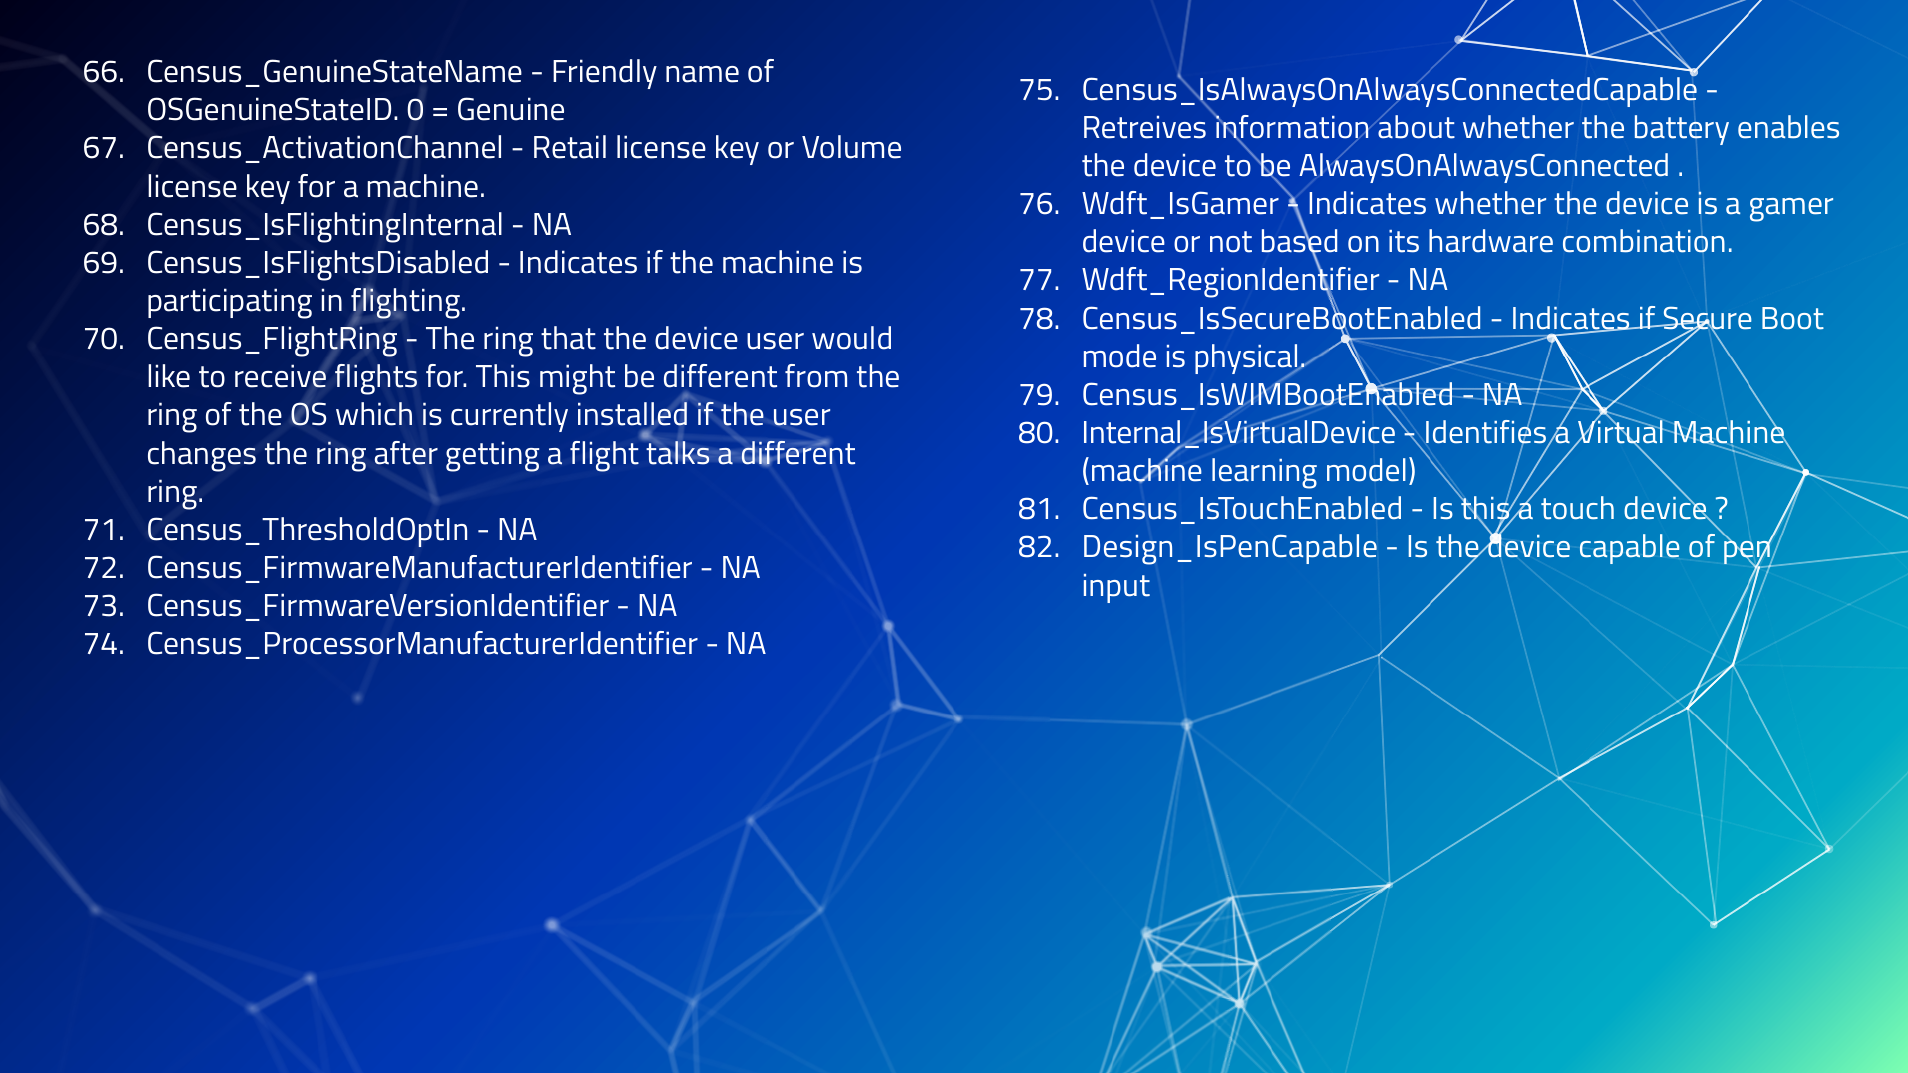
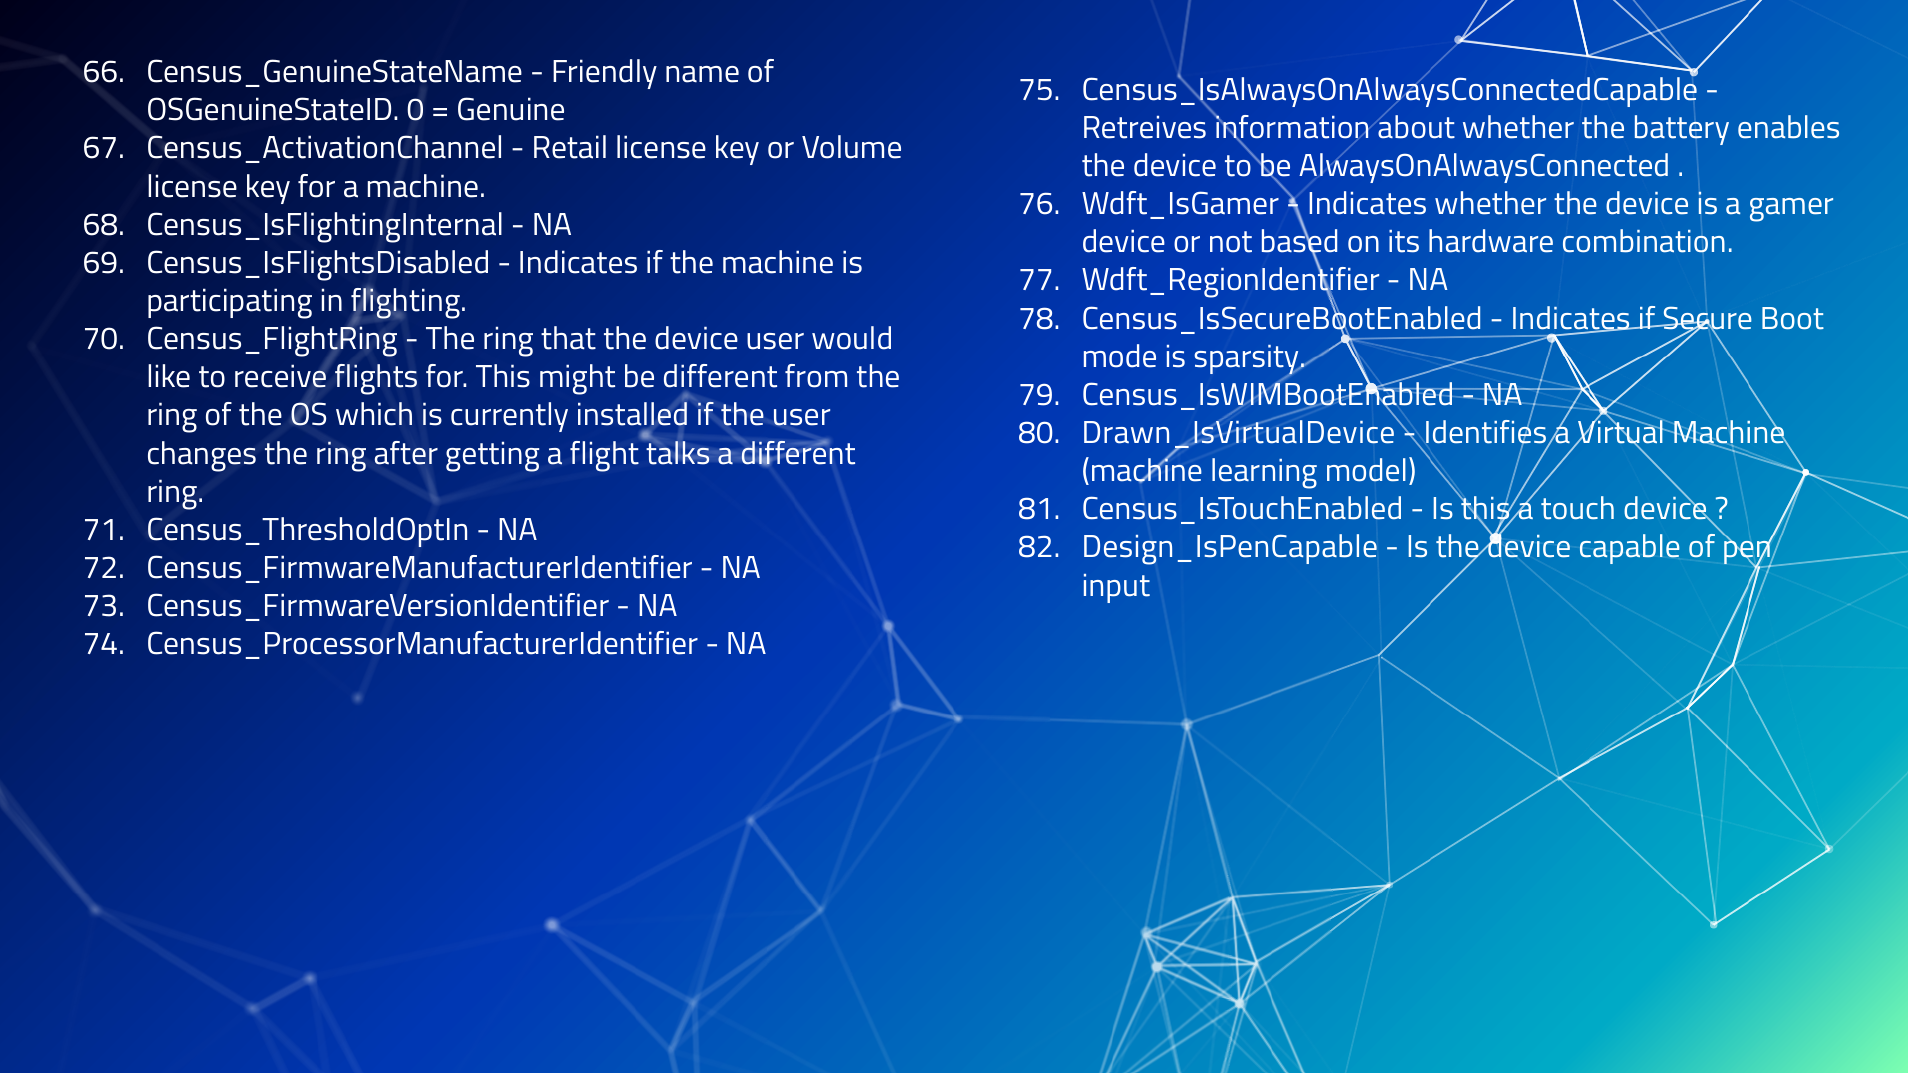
physical: physical -> sparsity (1250, 357)
Internal_IsVirtualDevice: Internal_IsVirtualDevice -> Drawn_IsVirtualDevice (1239, 433)
